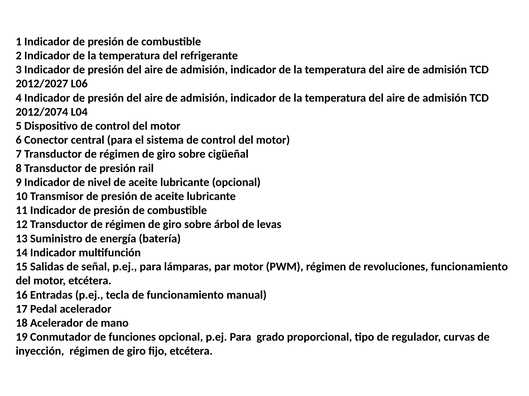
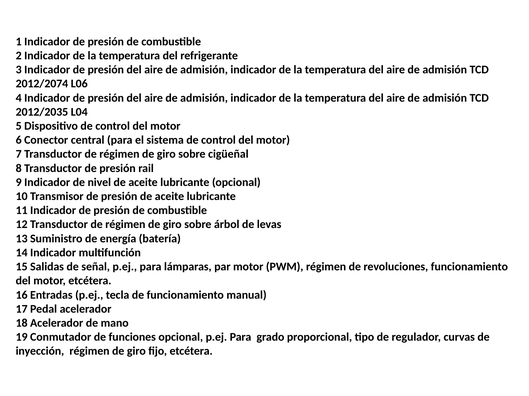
2012/2027: 2012/2027 -> 2012/2074 (42, 84)
2012/2074: 2012/2074 -> 2012/2035 (42, 112)
